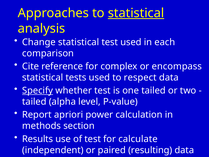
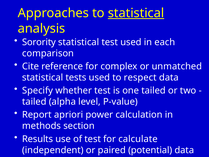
Change: Change -> Sorority (39, 42)
encompass: encompass -> unmatched (177, 66)
Specify underline: present -> none (38, 90)
resulting: resulting -> potential (150, 150)
